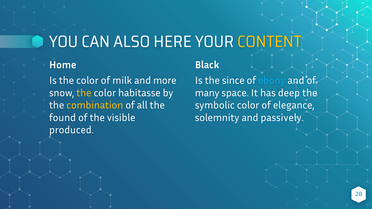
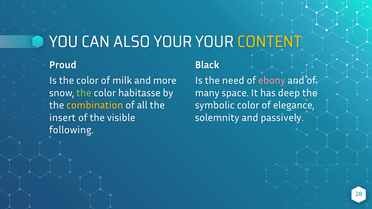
ALSO HERE: HERE -> YOUR (173, 42)
Home: Home -> Proud (63, 65)
since: since -> need (233, 81)
ebony colour: light blue -> pink (272, 81)
the colour: yellow -> light green (84, 93)
found: found -> insert (62, 118)
produced: produced -> following (71, 130)
